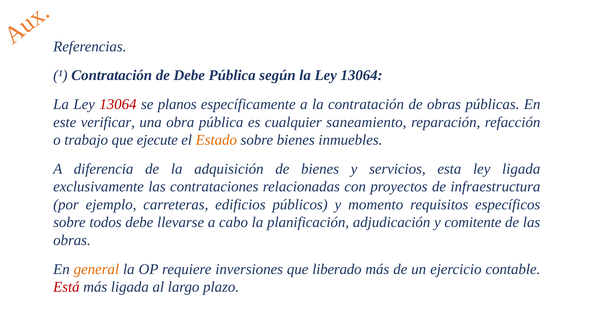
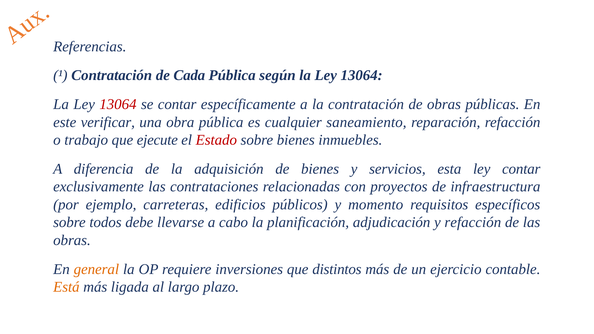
de Debe: Debe -> Cada (189, 75)
se planos: planos -> contar (177, 104)
Estado colour: orange -> red (216, 140)
ley ligada: ligada -> contar (521, 169)
y comitente: comitente -> refacción (473, 222)
liberado: liberado -> distintos (337, 269)
Está colour: red -> orange (66, 287)
